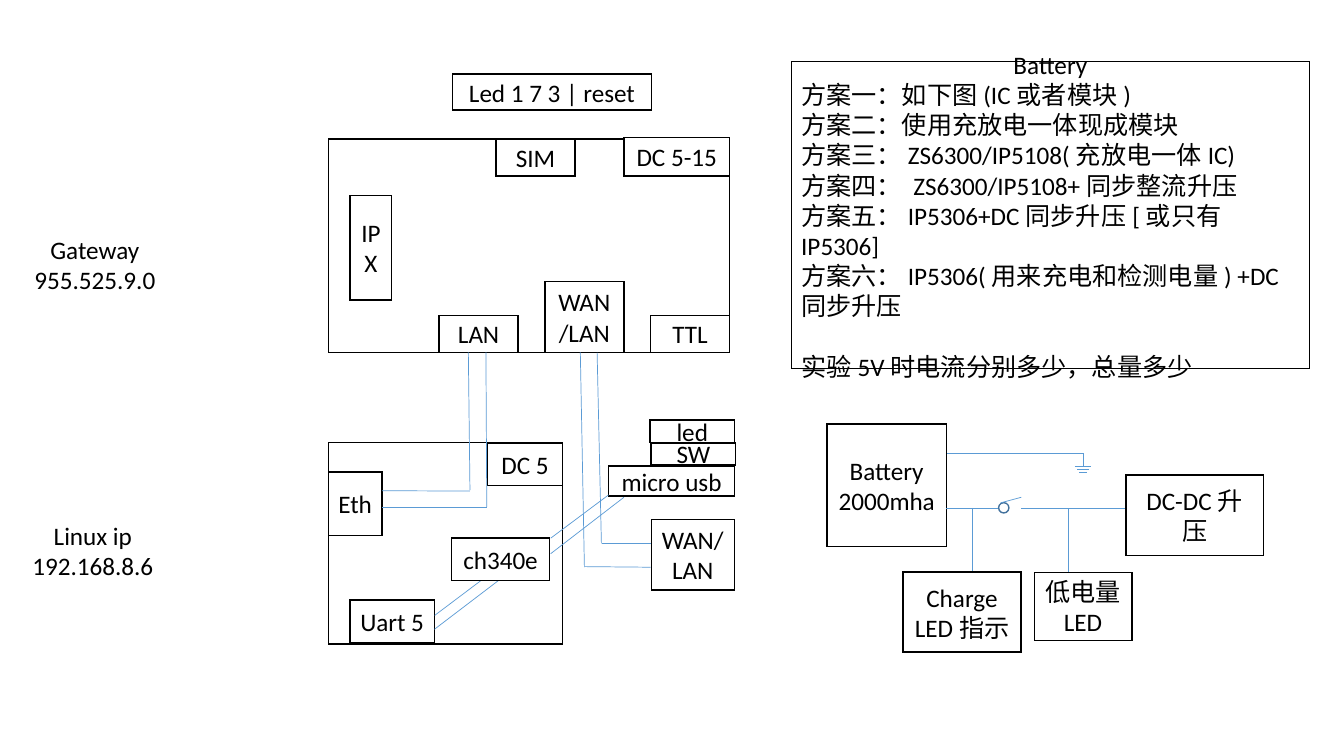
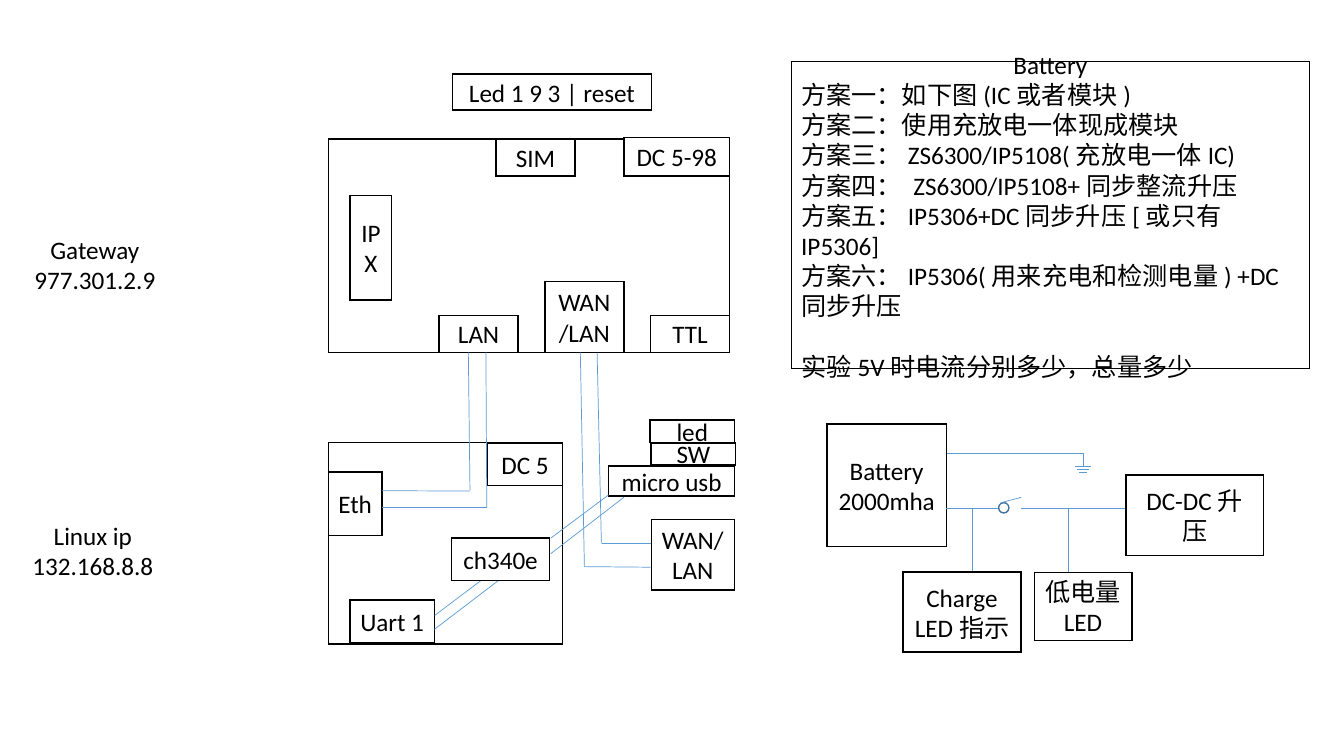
7: 7 -> 9 (536, 94)
5-15: 5-15 -> 5-98 (694, 159)
955.525.9.0: 955.525.9.0 -> 977.301.2.9 (95, 281)
192.168.8.6: 192.168.8.6 -> 132.168.8.8 (93, 568)
Uart 5: 5 -> 1 (418, 623)
